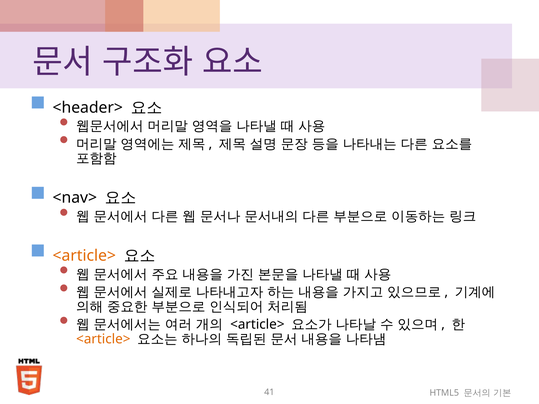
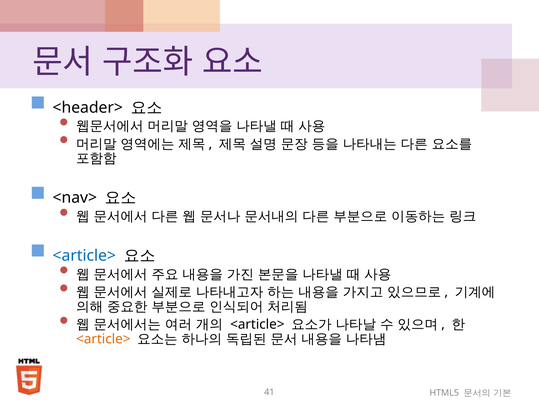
<article> colour: orange -> blue (84, 256)
